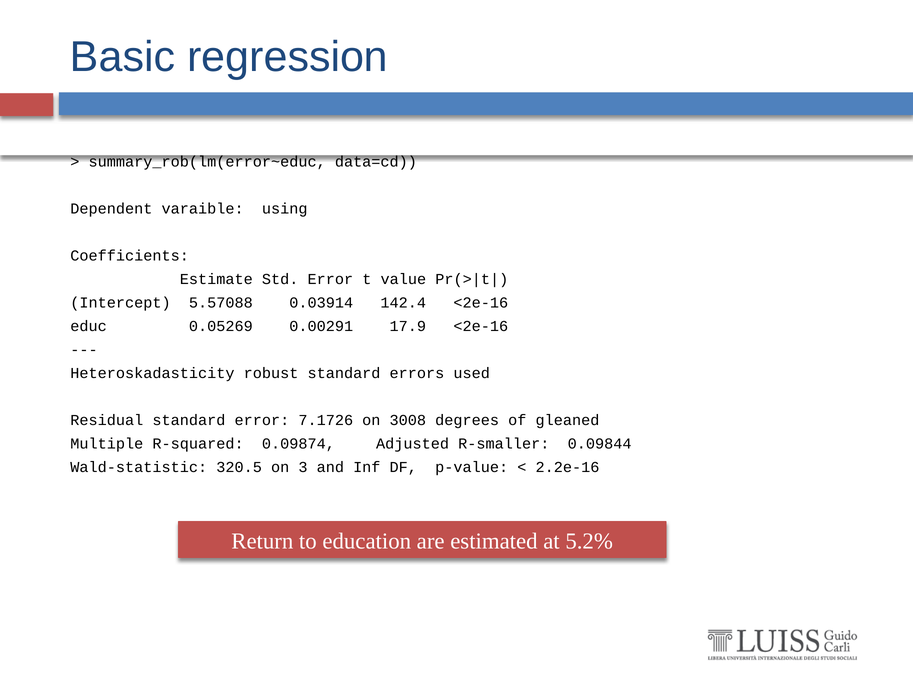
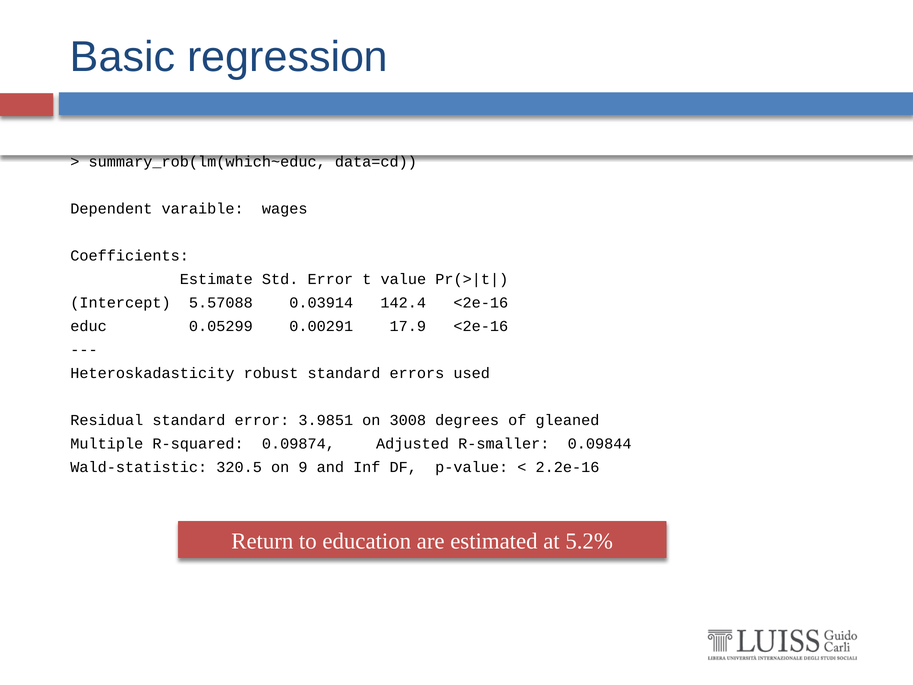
summary_rob(lm(error~educ: summary_rob(lm(error~educ -> summary_rob(lm(which~educ (207, 162)
using: using -> wages (285, 209)
0.05269: 0.05269 -> 0.05299 (221, 326)
7.1726: 7.1726 -> 3.9851 (326, 420)
3: 3 -> 9 (303, 467)
